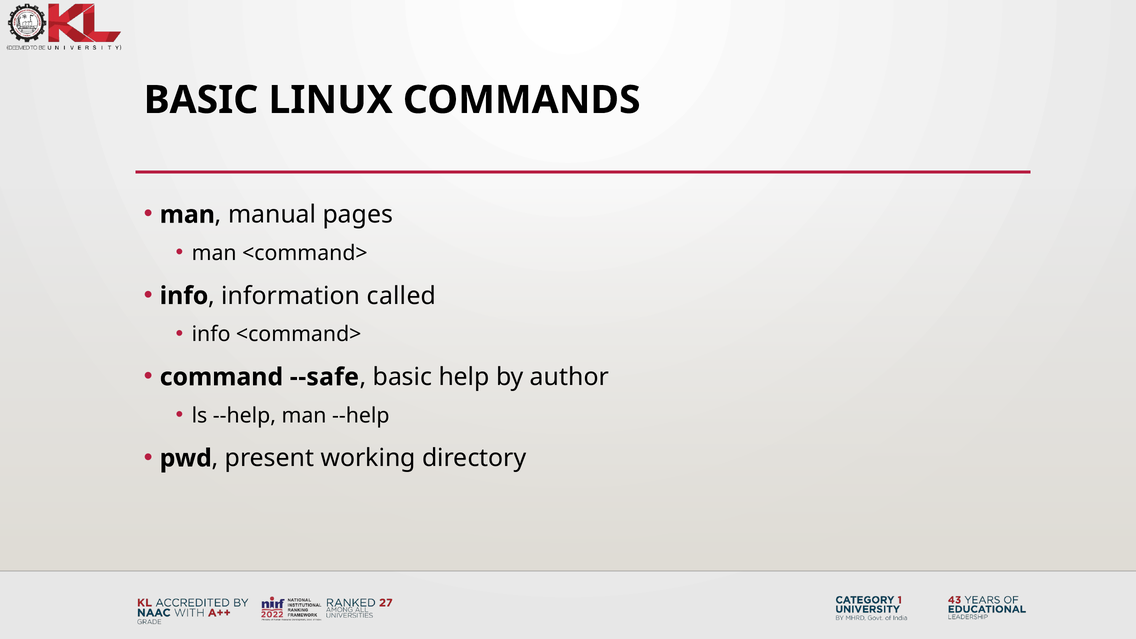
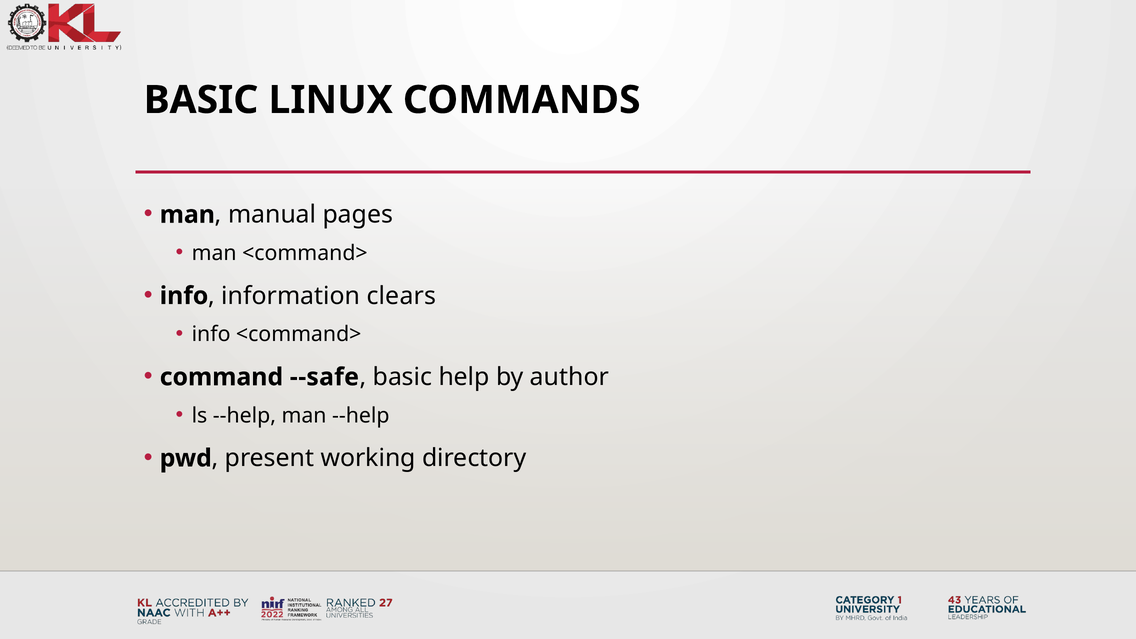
called: called -> clears (401, 296)
